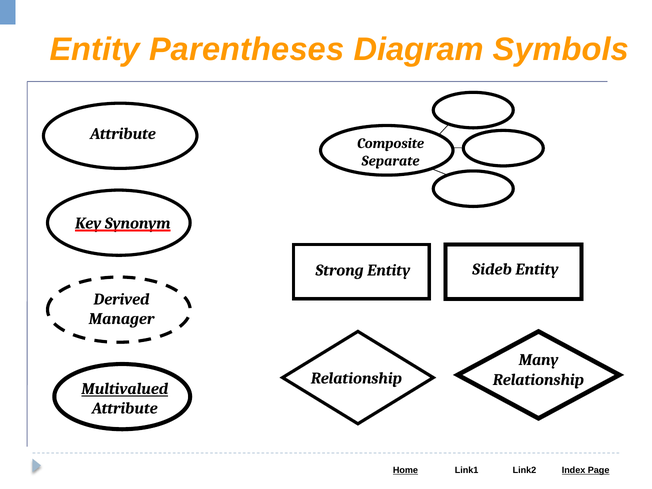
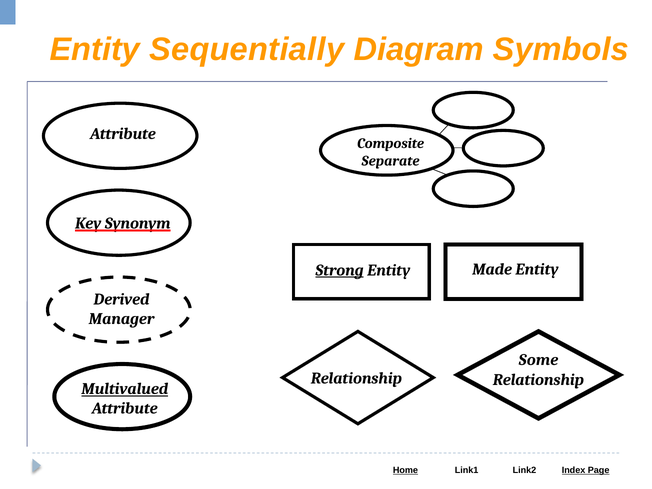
Parentheses: Parentheses -> Sequentially (247, 50)
Sideb: Sideb -> Made (492, 269)
Strong underline: none -> present (340, 270)
Many: Many -> Some (538, 360)
